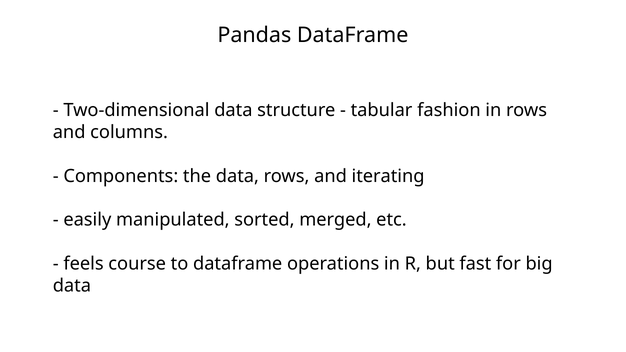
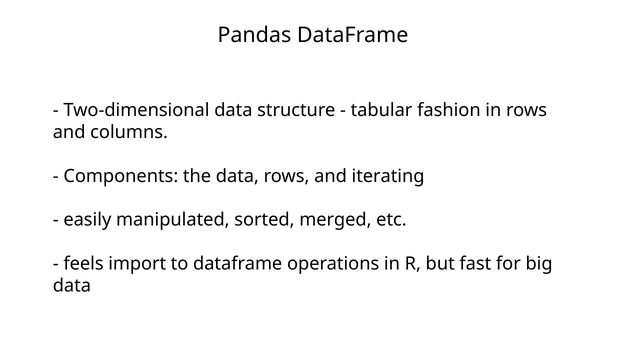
course: course -> import (137, 264)
